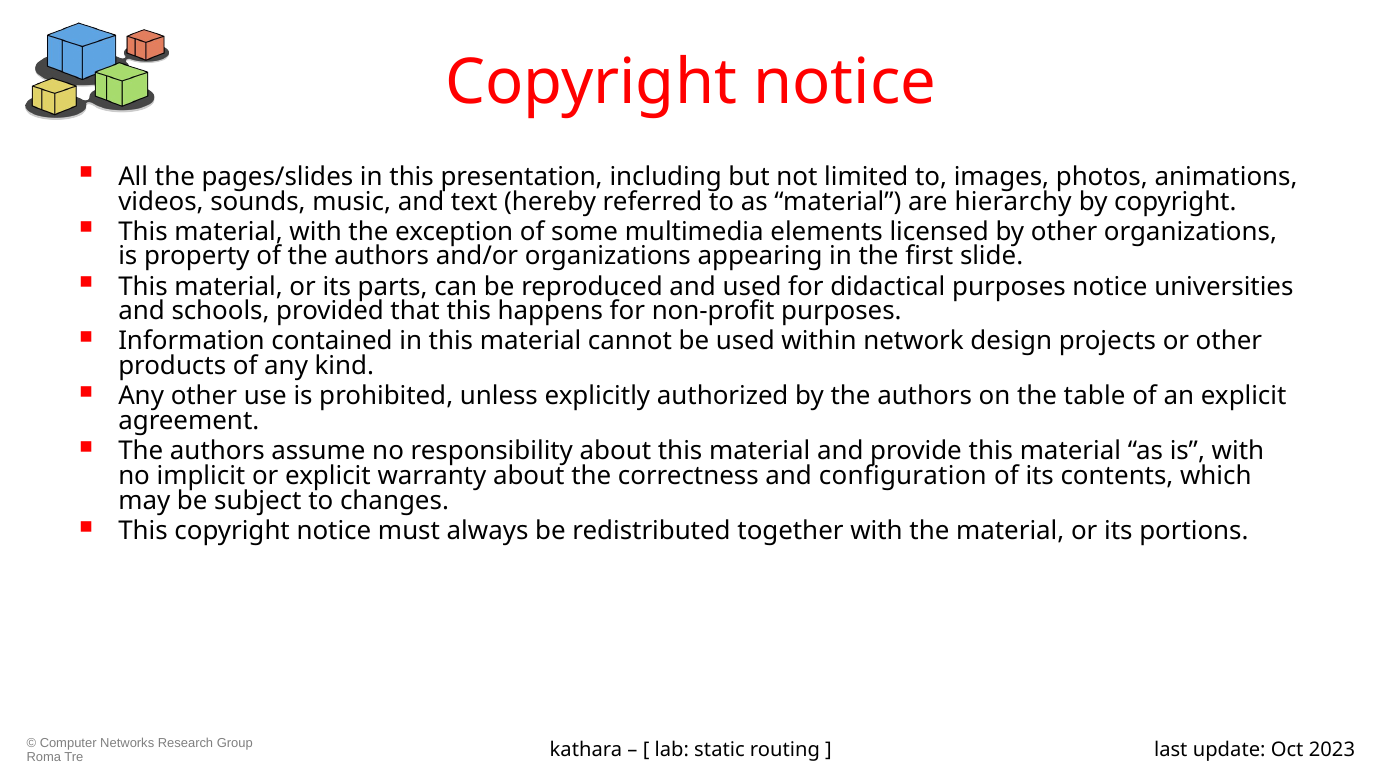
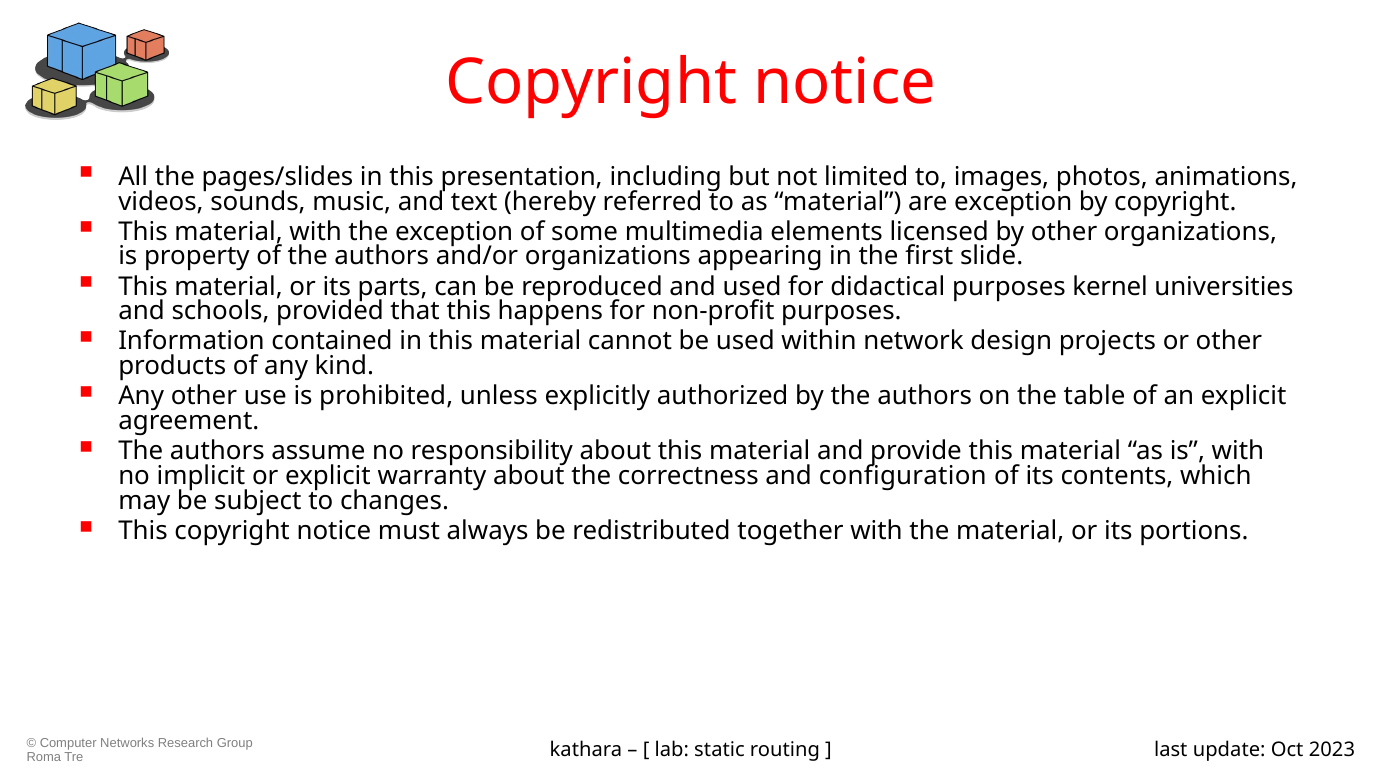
are hierarchy: hierarchy -> exception (1013, 202)
purposes notice: notice -> kernel (1110, 287)
